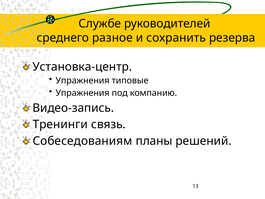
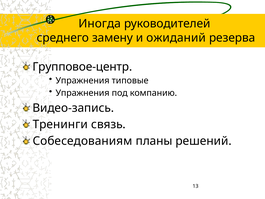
Службе: Службе -> Иногда (100, 24)
разное: разное -> замену (112, 38)
сохранить: сохранить -> ожиданий (176, 38)
Установка-центр: Установка-центр -> Групповое-центр (82, 67)
